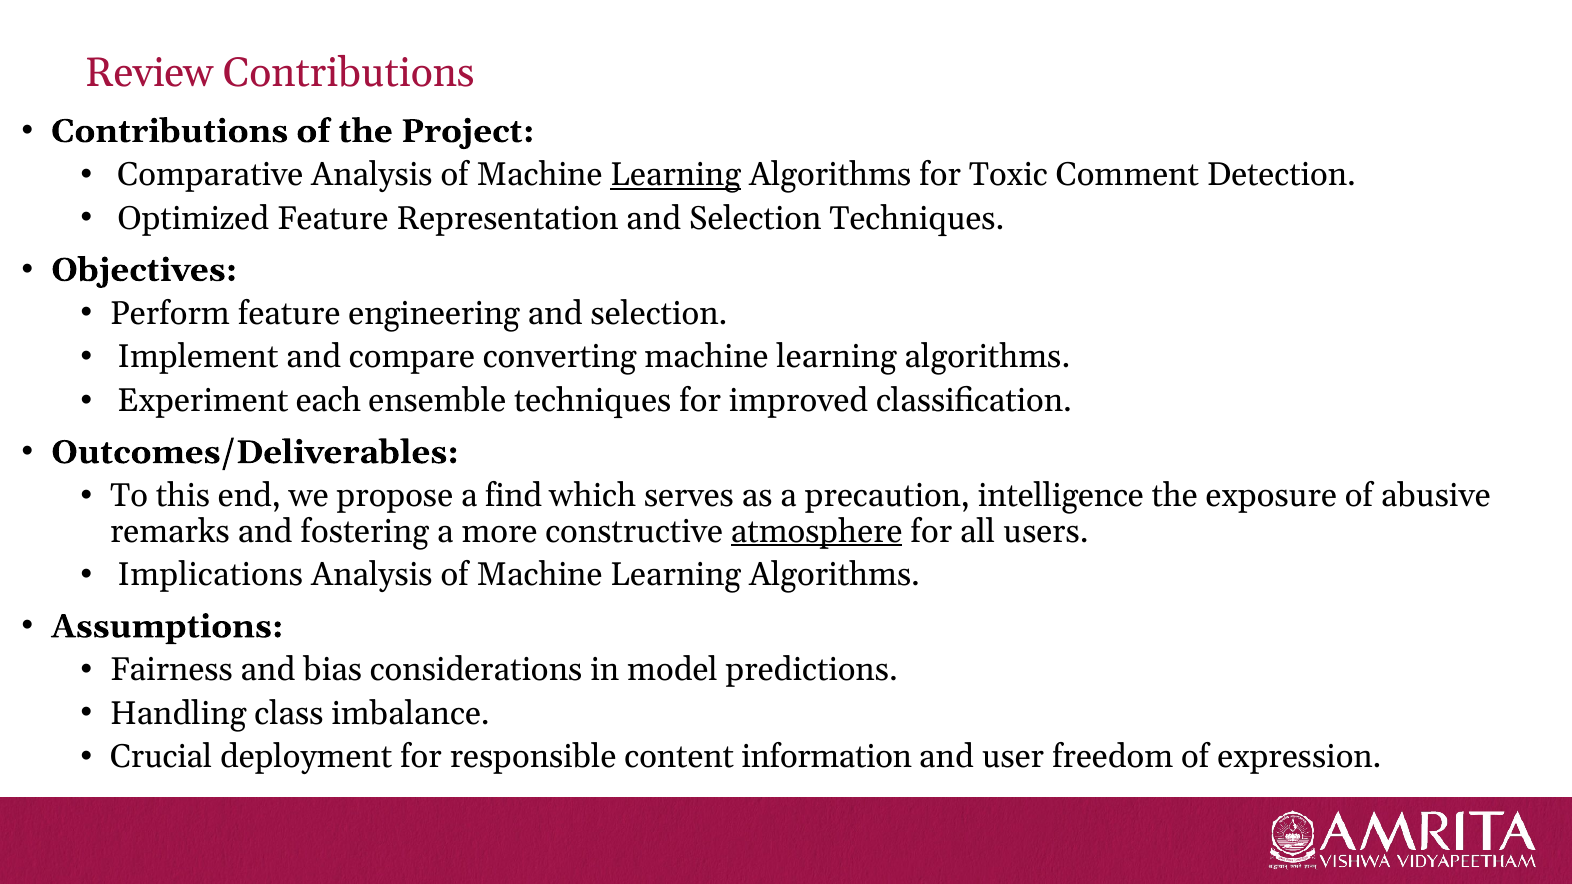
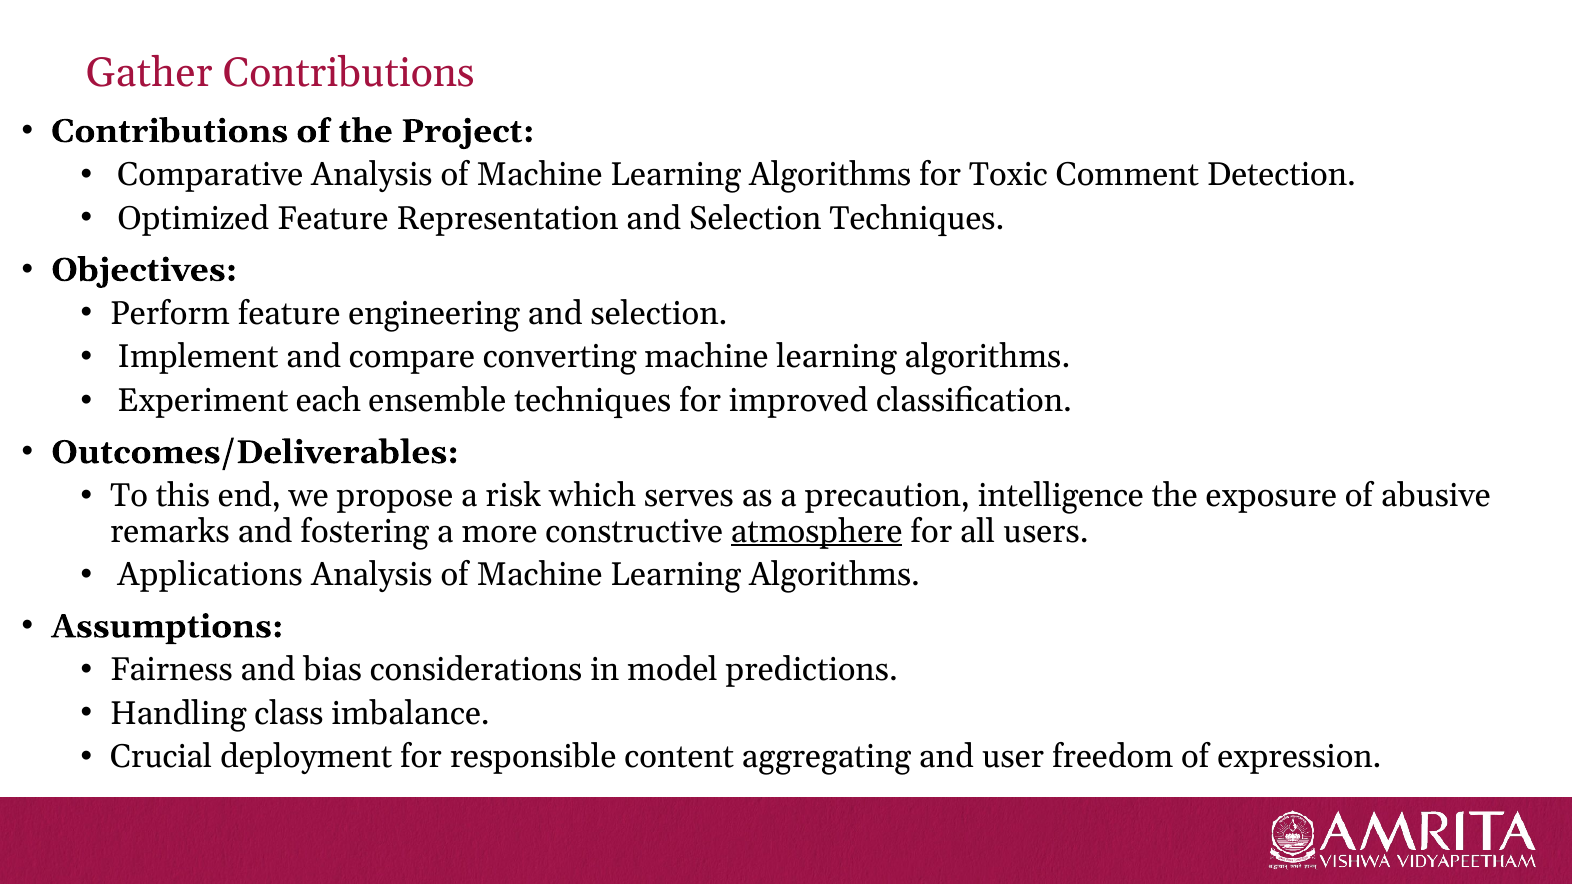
Review: Review -> Gather (149, 73)
Learning underline: present -> none (676, 175)
find: find -> risk (513, 496)
Implications: Implications -> Applications (210, 575)
information: information -> aggregating (827, 757)
